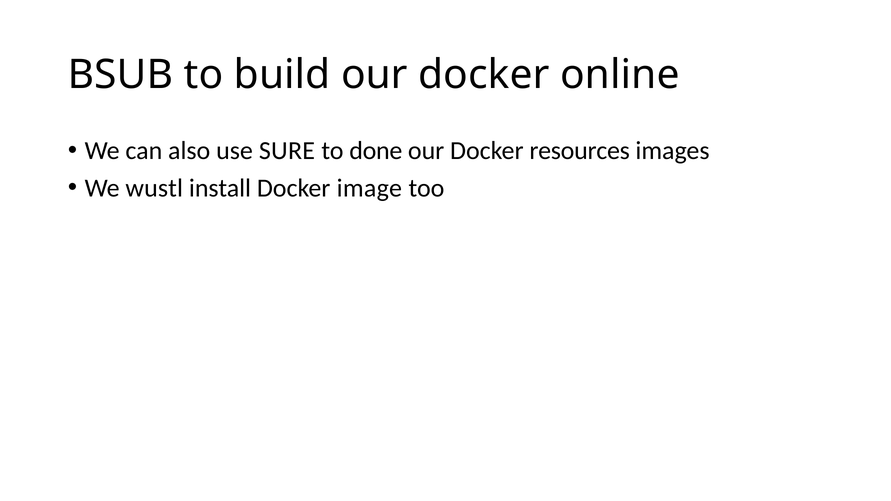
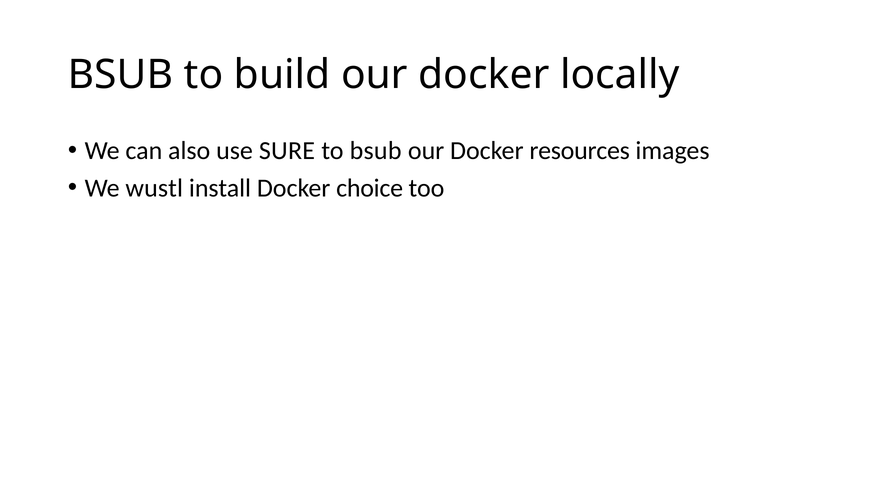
online: online -> locally (620, 75)
to done: done -> bsub (376, 151)
image: image -> choice (370, 188)
